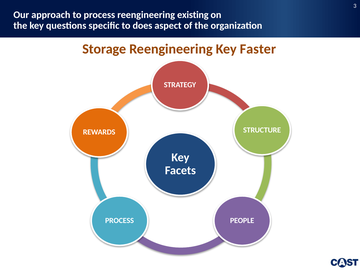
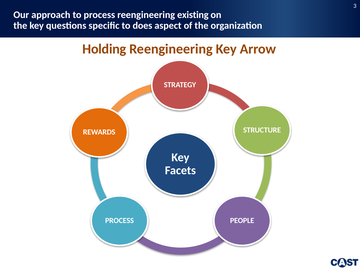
Storage: Storage -> Holding (104, 49)
Faster: Faster -> Arrow (258, 49)
